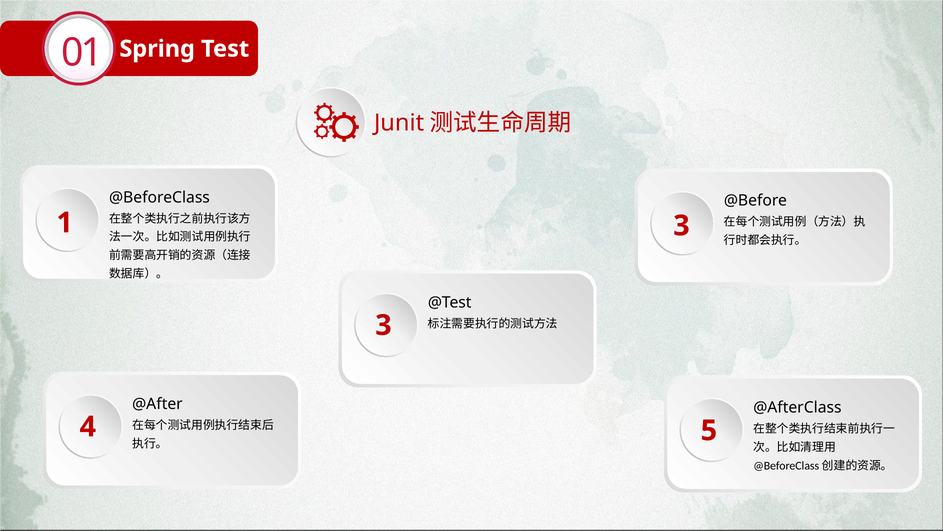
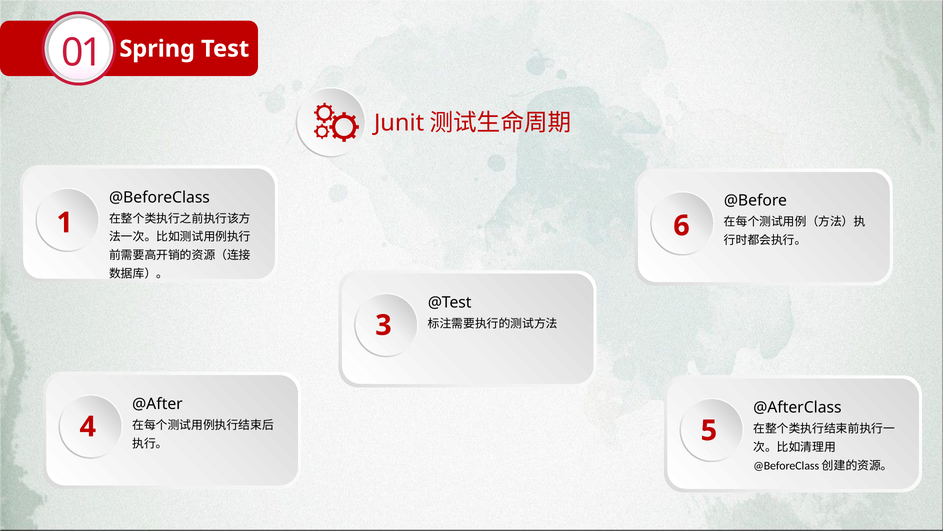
1 3: 3 -> 6 (681, 226)
